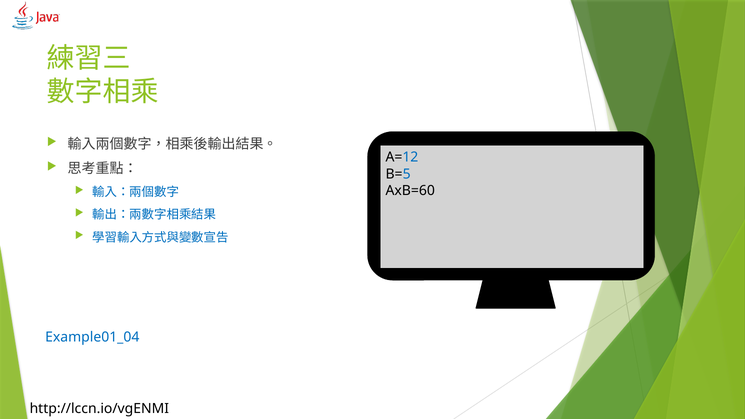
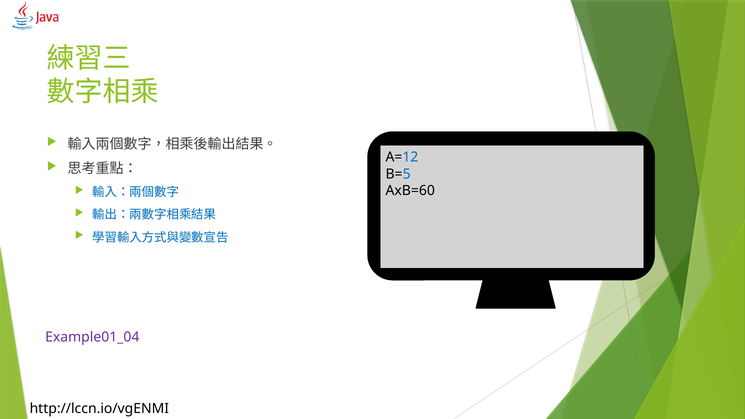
Example01_04 colour: blue -> purple (92, 337)
